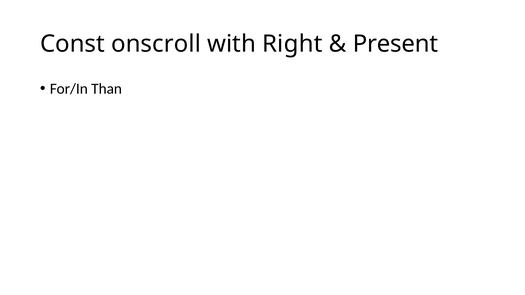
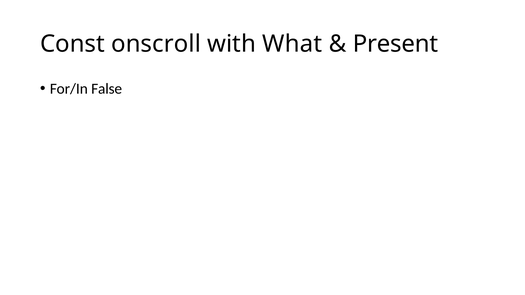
Right: Right -> What (292, 44)
Than: Than -> False (107, 89)
